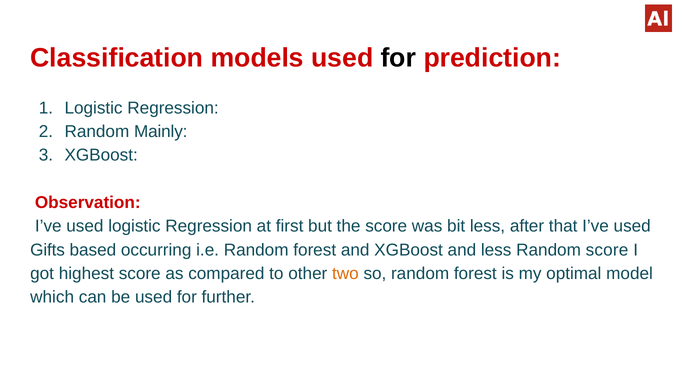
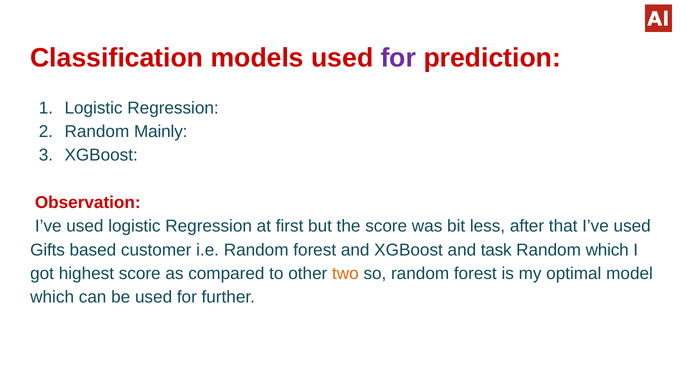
for colour: black -> purple (398, 58)
occurring: occurring -> customer (156, 250)
and less: less -> task (496, 250)
Random score: score -> which (607, 250)
